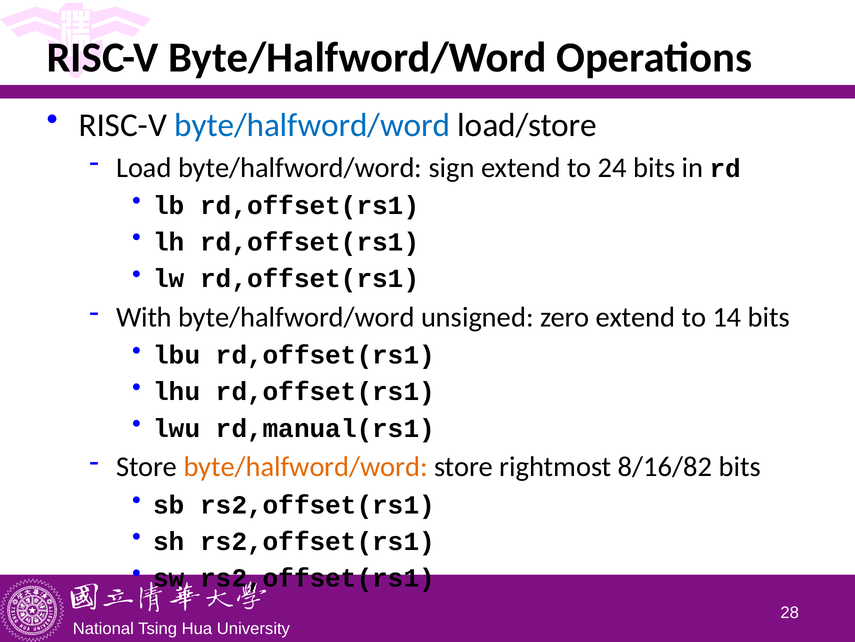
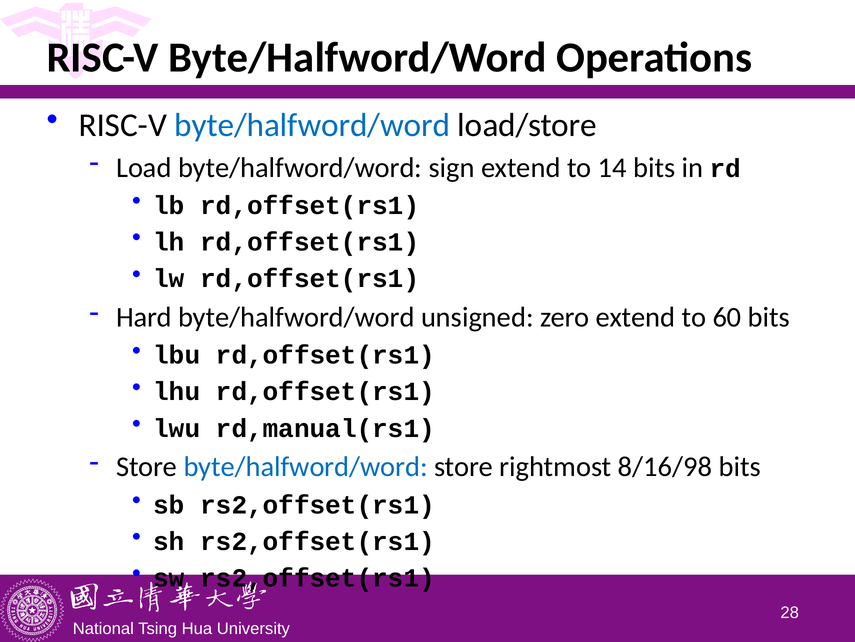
24: 24 -> 14 (612, 167)
With: With -> Hard (144, 317)
14: 14 -> 60 (727, 317)
byte/halfword/word colour: orange -> blue (306, 467)
8/16/82: 8/16/82 -> 8/16/98 (665, 467)
